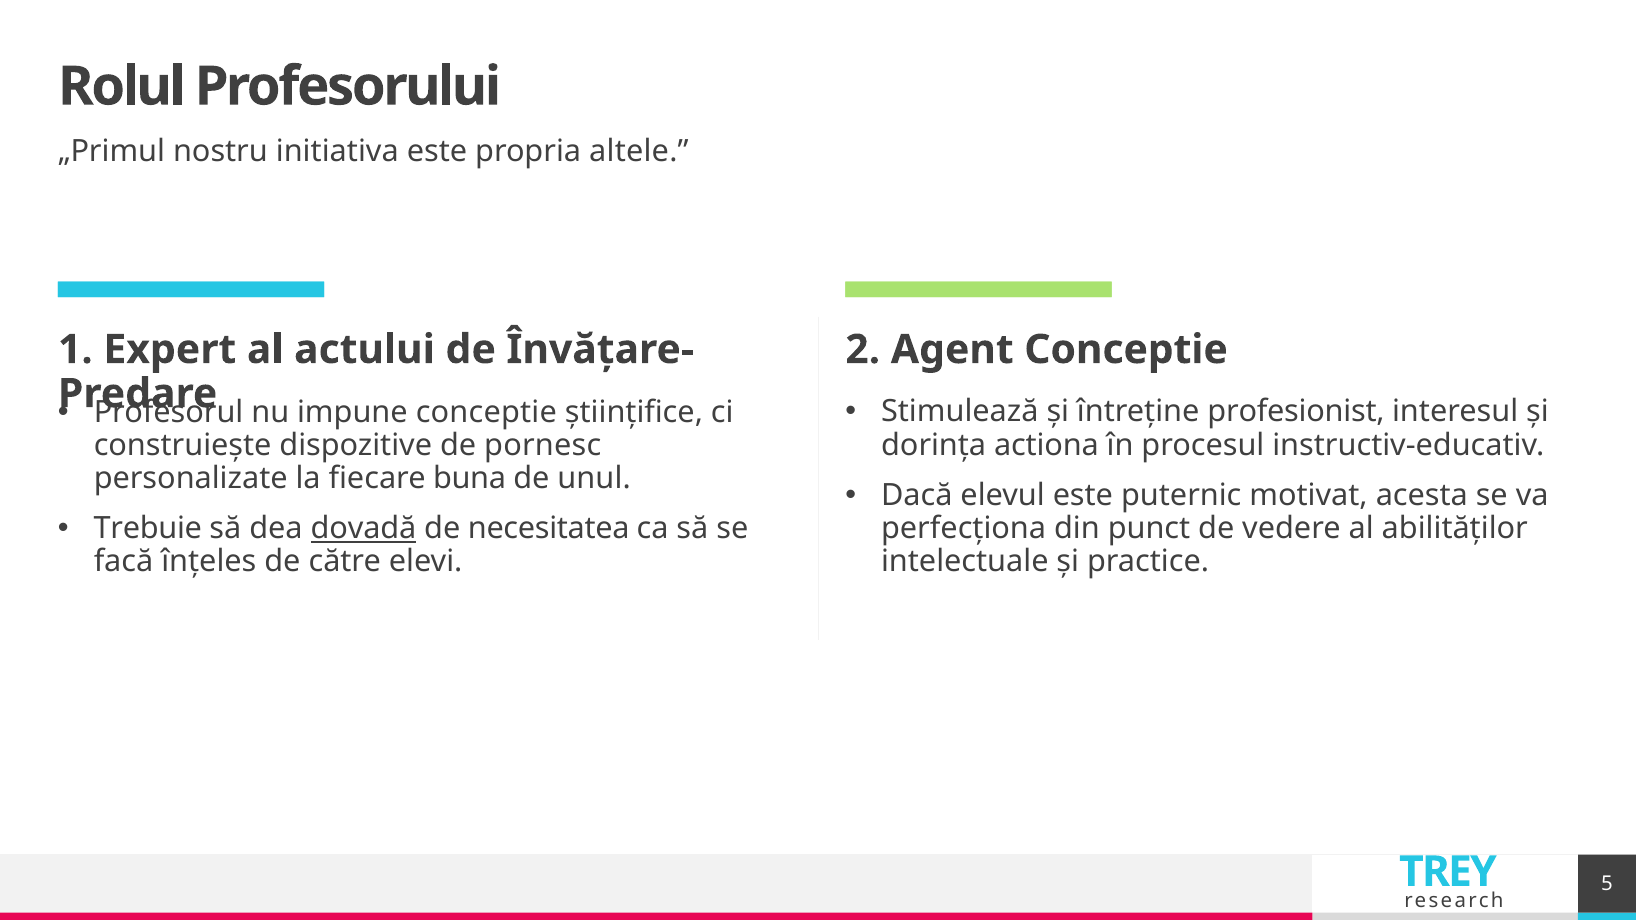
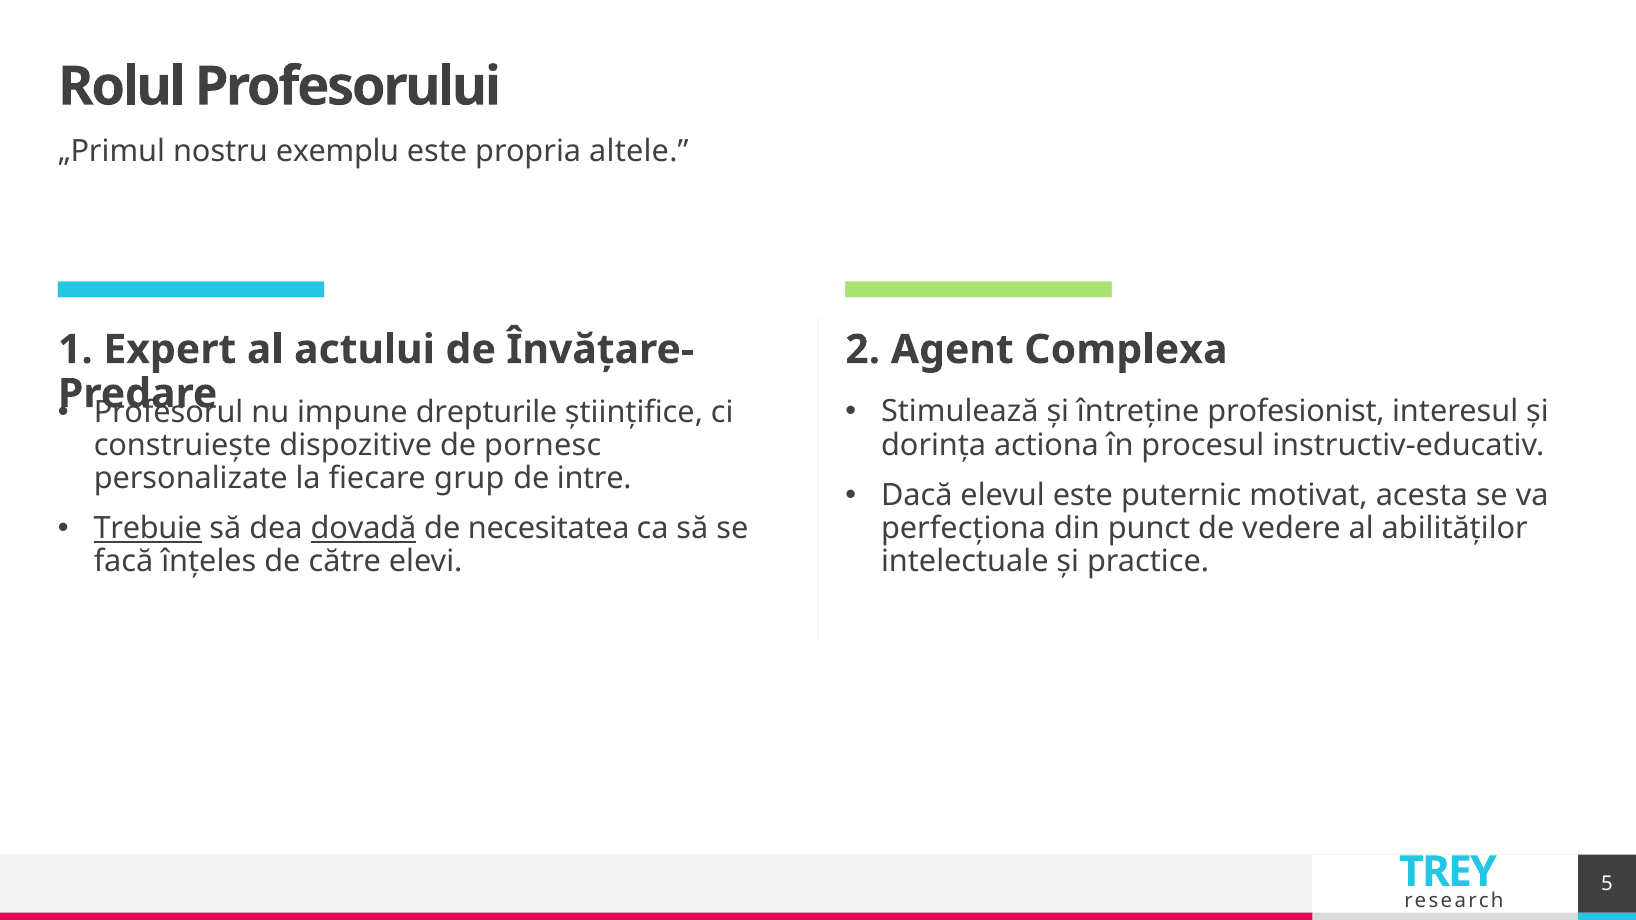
initiativa: initiativa -> exemplu (337, 152)
Agent Conceptie: Conceptie -> Complexa (1126, 350)
impune conceptie: conceptie -> drepturile (487, 412)
buna: buna -> grup (469, 479)
unul: unul -> intre (594, 479)
Trebuie underline: none -> present (148, 529)
